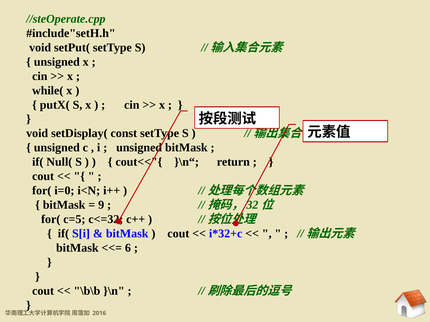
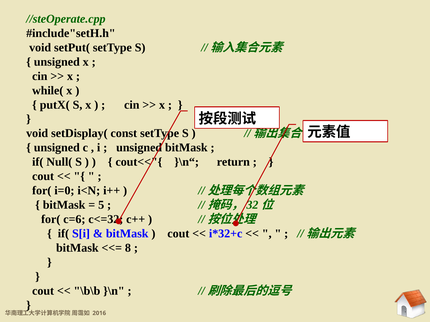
9: 9 -> 5 (101, 205)
c=5: c=5 -> c=6 (74, 220)
6: 6 -> 8 (128, 248)
